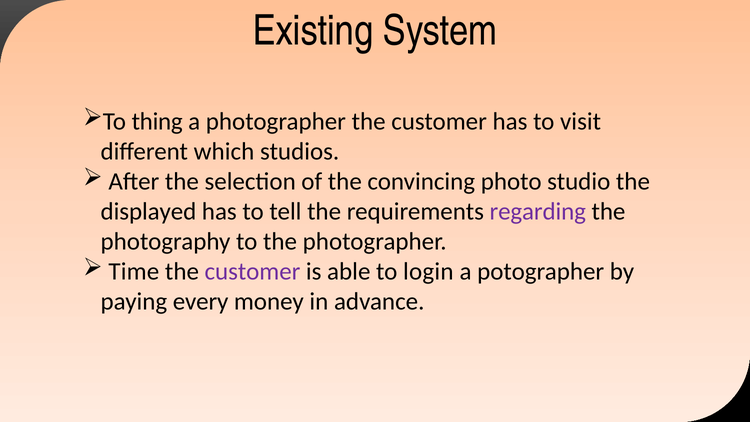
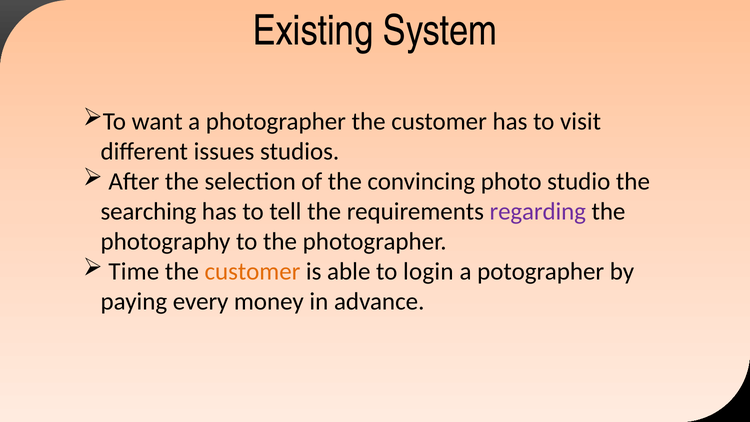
thing: thing -> want (157, 122)
which: which -> issues (224, 152)
displayed: displayed -> searching (149, 212)
customer colour: purple -> orange (252, 272)
